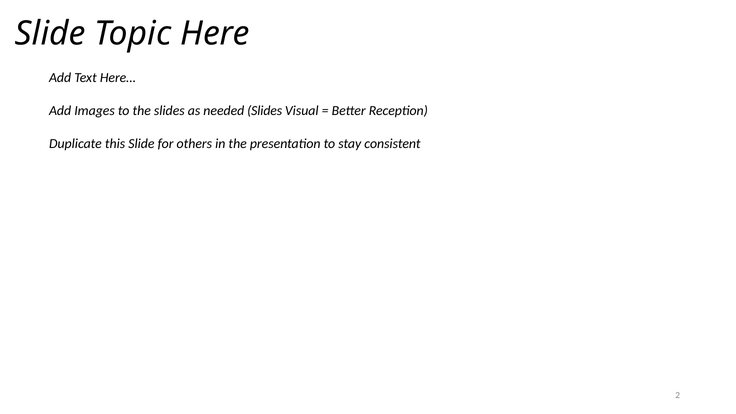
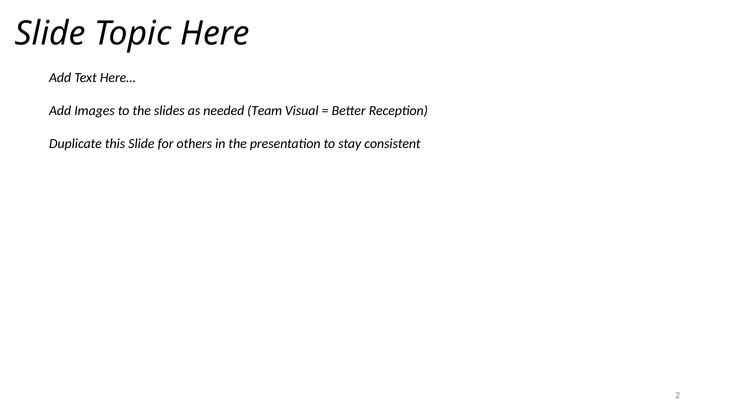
needed Slides: Slides -> Team (265, 111)
